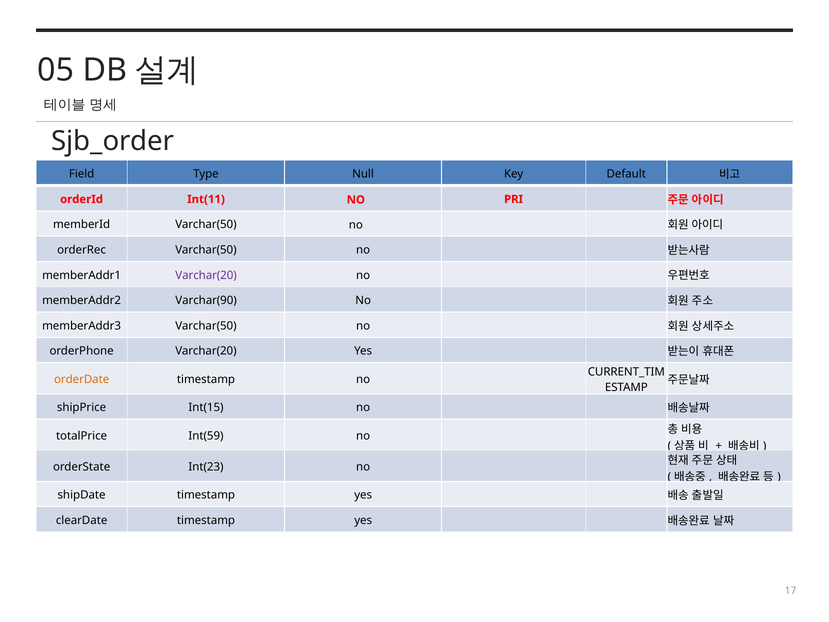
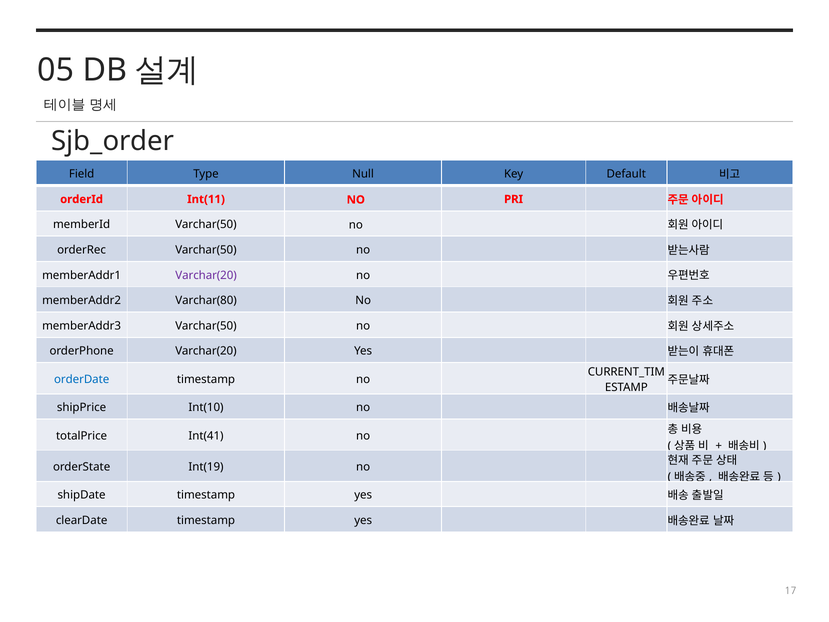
Varchar(90: Varchar(90 -> Varchar(80 (206, 300)
orderDate colour: orange -> blue (82, 379)
Int(15: Int(15 -> Int(10 (206, 407)
Int(59: Int(59 -> Int(41 (206, 436)
Int(23: Int(23 -> Int(19 (206, 467)
